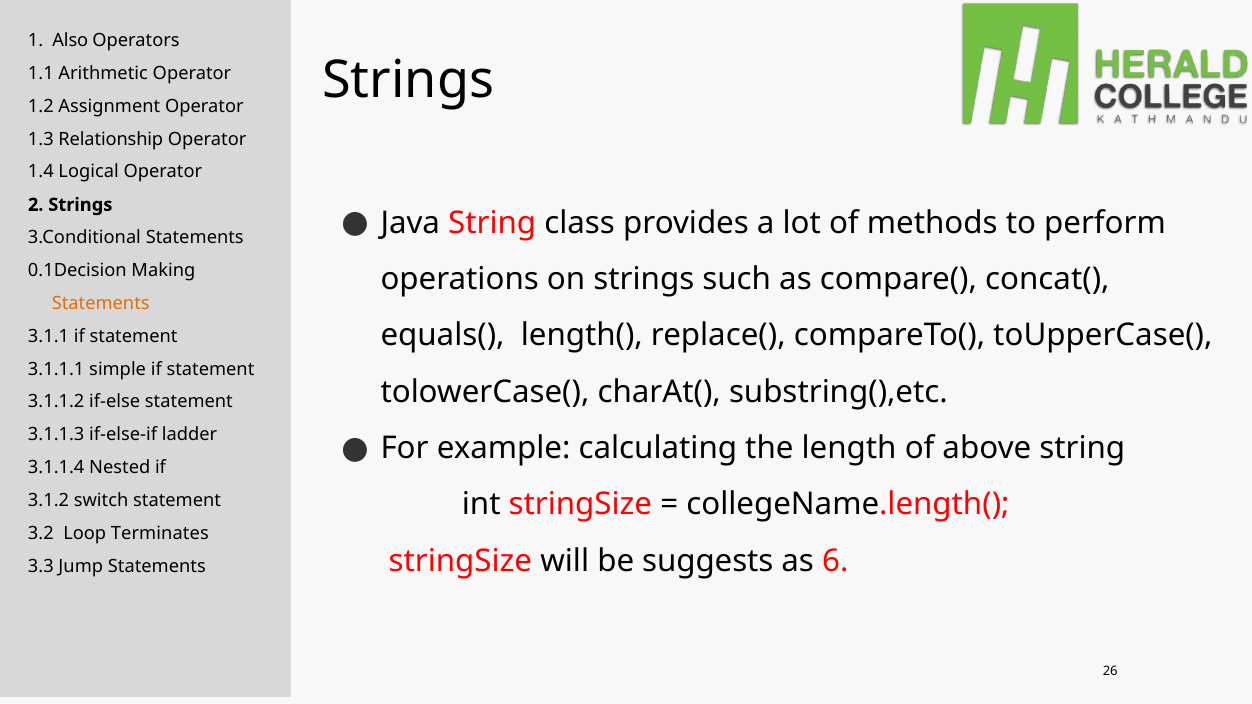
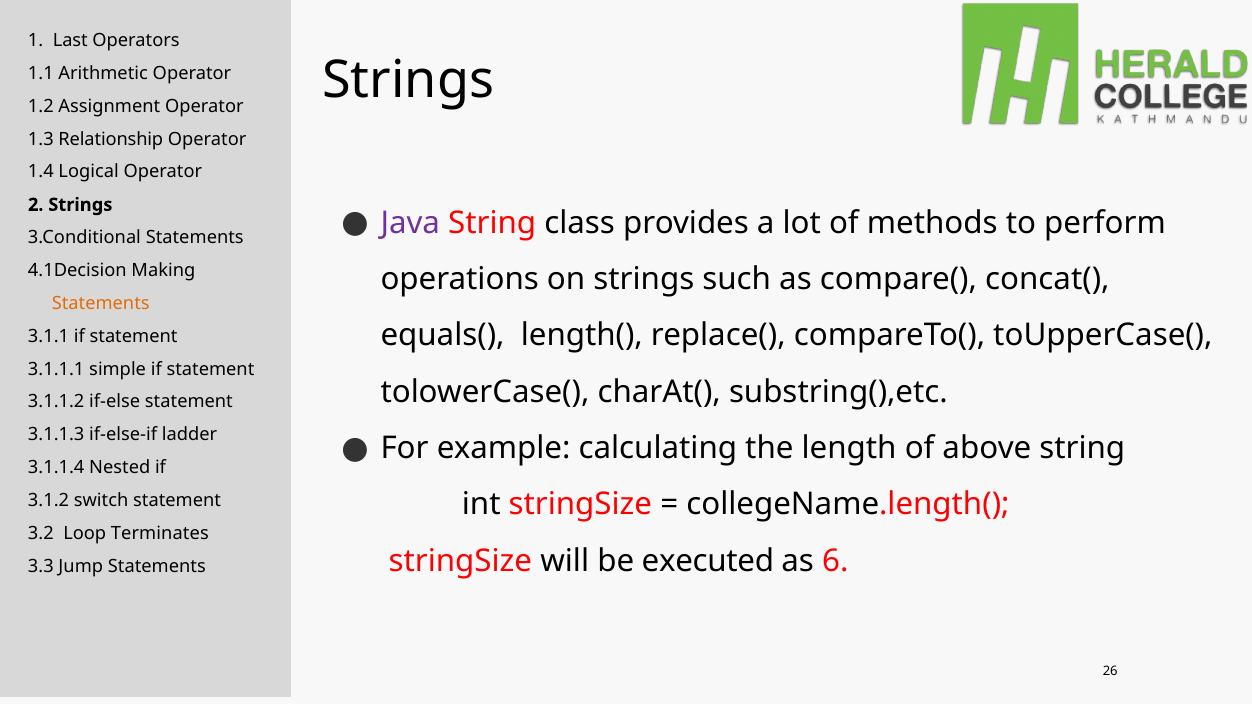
Also: Also -> Last (70, 41)
Java colour: black -> purple (410, 223)
0.1Decision: 0.1Decision -> 4.1Decision (77, 271)
suggests: suggests -> executed (708, 561)
